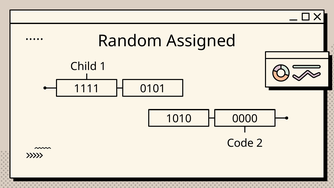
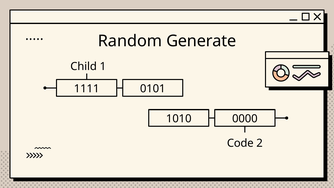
Assigned: Assigned -> Generate (201, 41)
